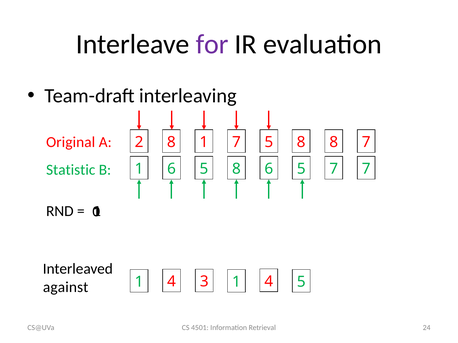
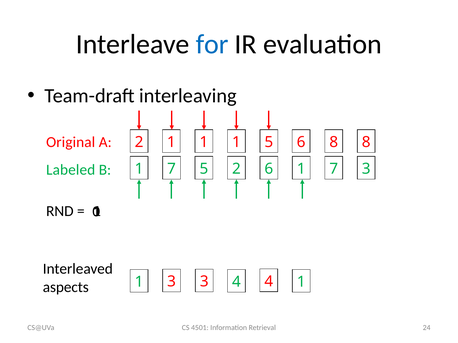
for colour: purple -> blue (212, 44)
2 8: 8 -> 1 (171, 142)
7: 7 -> 1 (236, 142)
8: 8 -> 6 (301, 142)
8 7: 7 -> 8 (366, 142)
Statistic: Statistic -> Labeled (71, 170)
1 6: 6 -> 7 (172, 169)
8: 8 -> 2 (236, 169)
6 5: 5 -> 1 (301, 169)
7: 7 -> 3 (366, 169)
5: 5 -> 1 (301, 282)
3 1: 1 -> 4 (236, 282)
4: 4 -> 3 (172, 282)
against: against -> aspects (66, 287)
